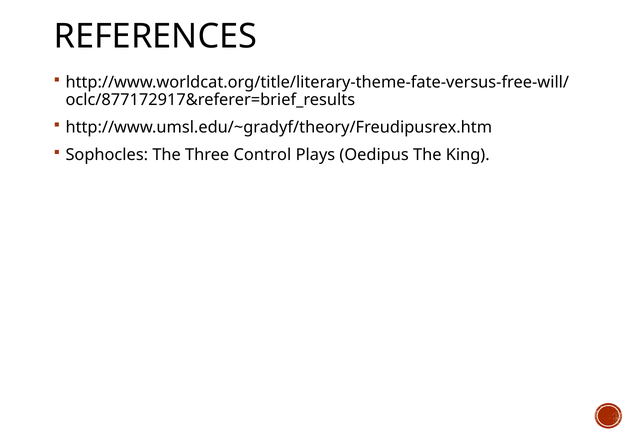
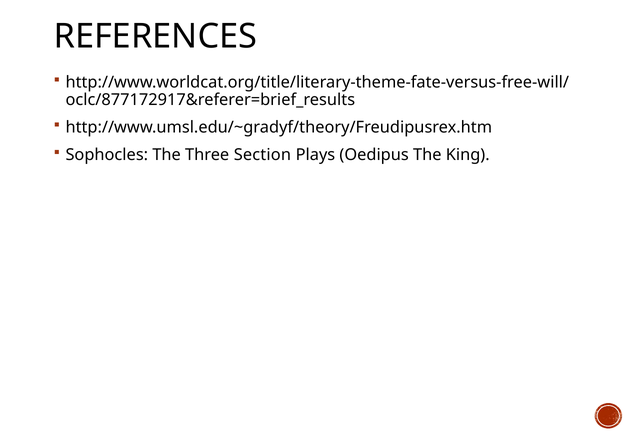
Control: Control -> Section (262, 155)
